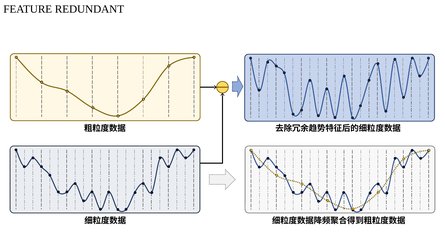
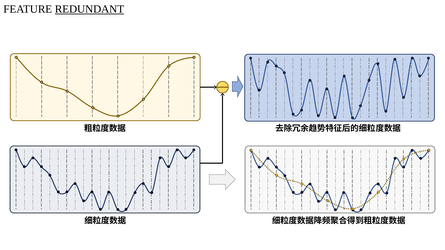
REDUNDANT underline: none -> present (89, 9)
